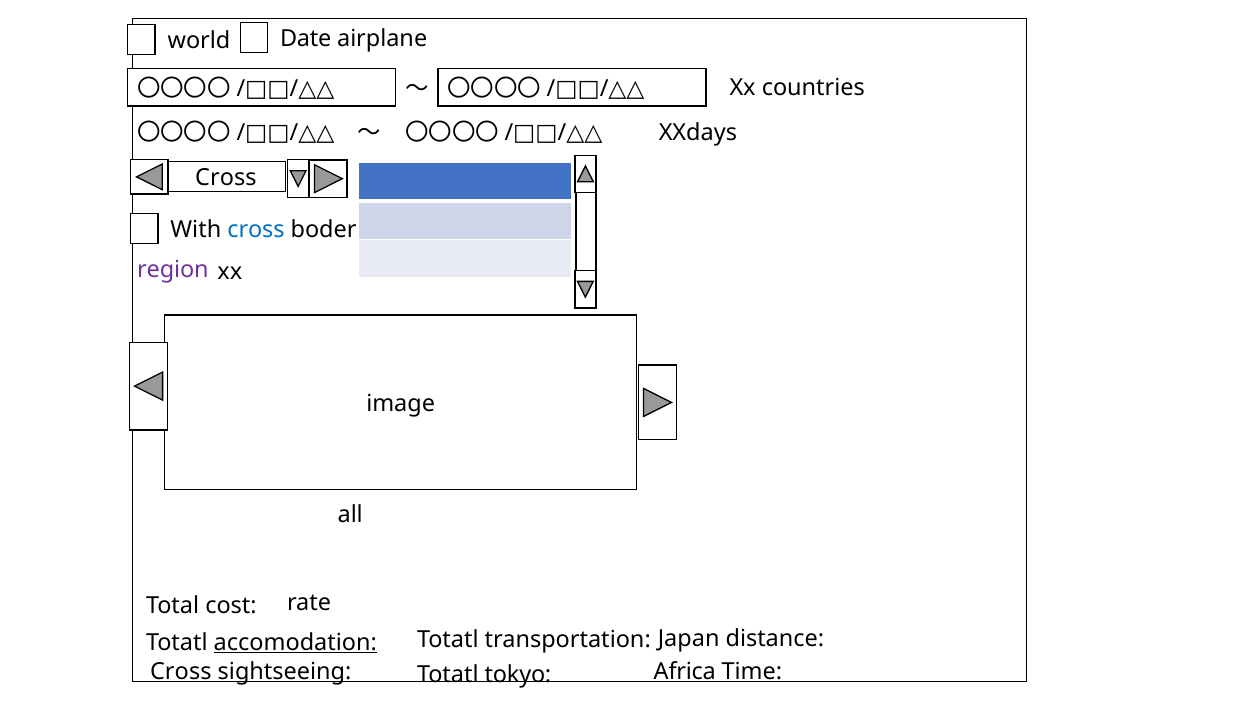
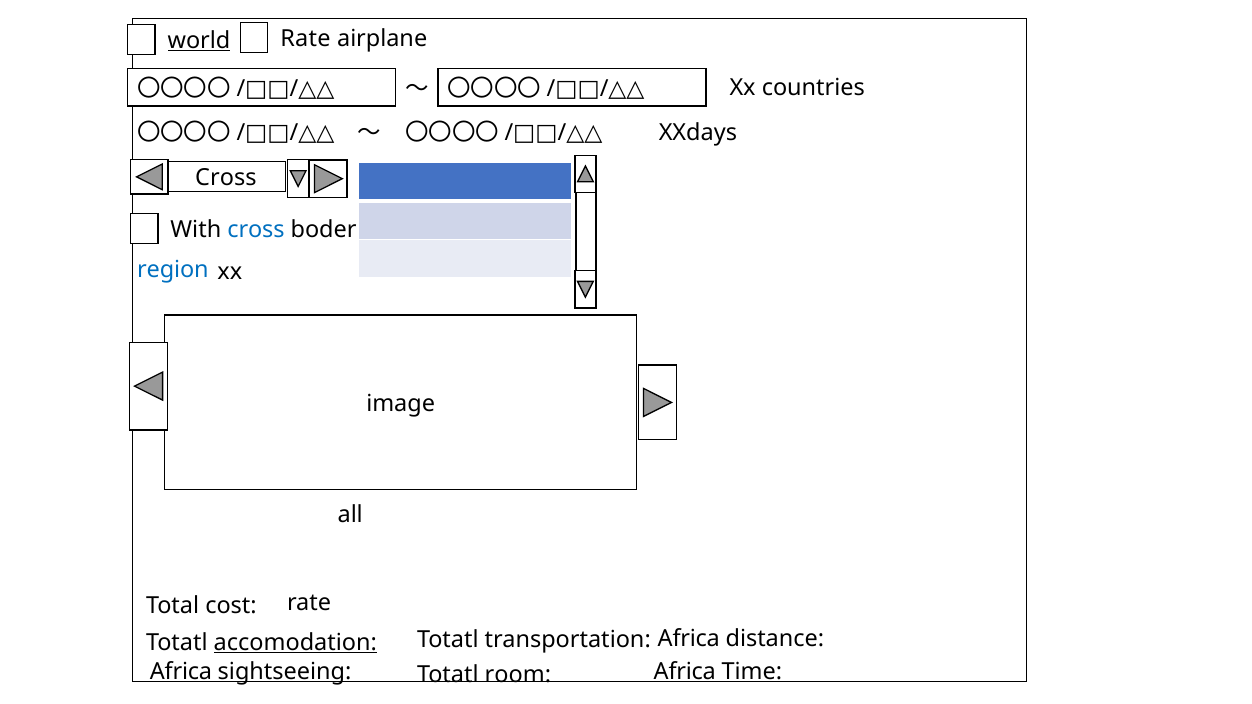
Date: Date -> Rate (305, 39)
world underline: none -> present (199, 41)
region colour: purple -> blue (173, 270)
Japan: Japan -> Africa (689, 639)
Cross: Cross -> Africa (181, 672)
tokyo: tokyo -> room (518, 675)
